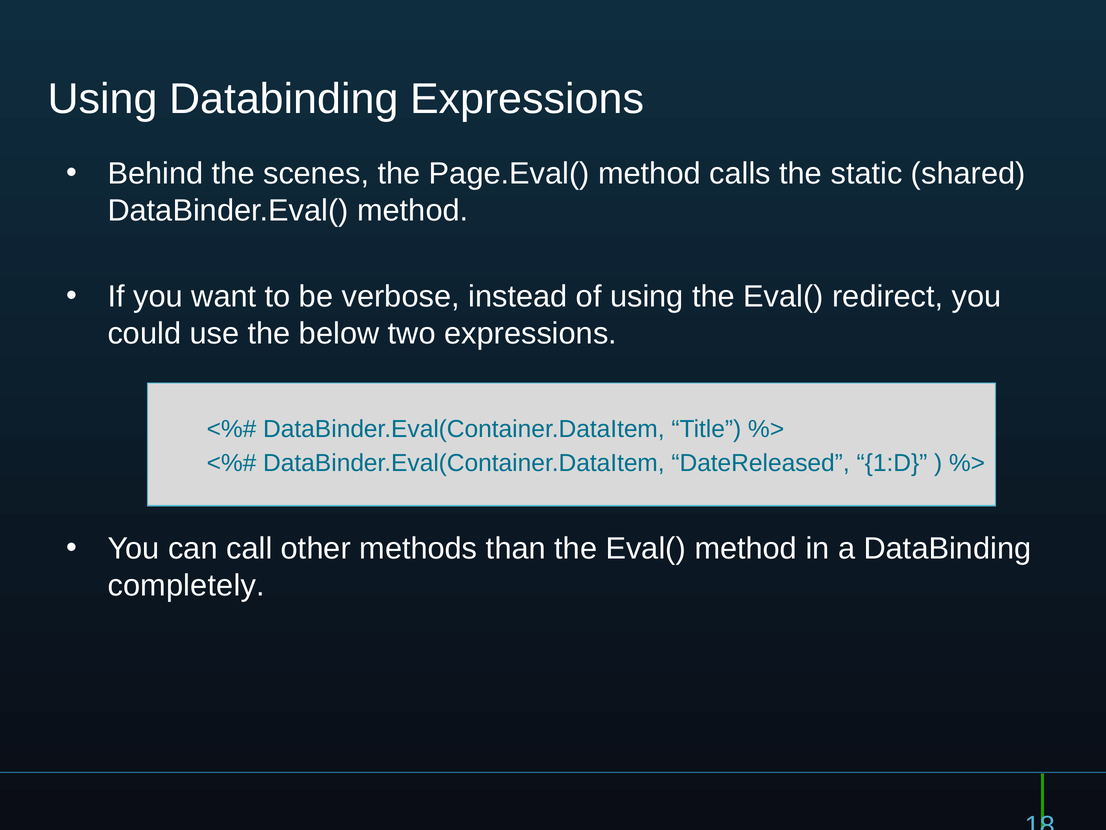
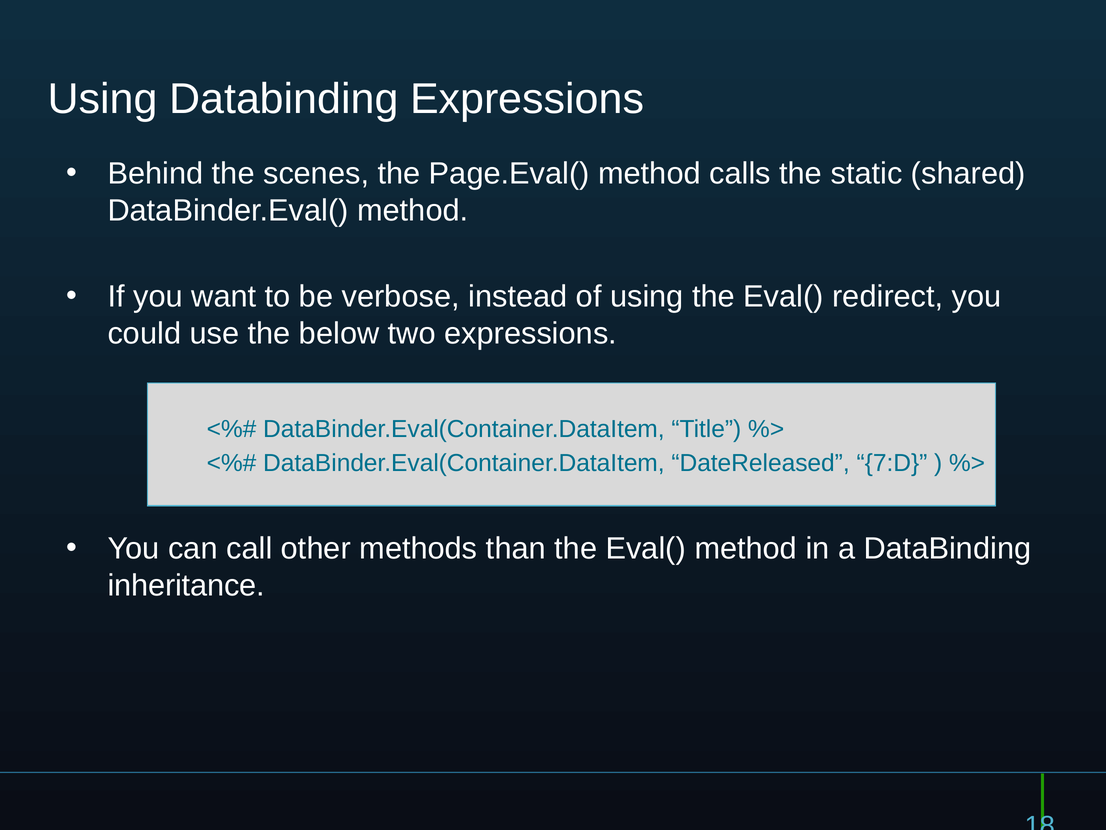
1:D: 1:D -> 7:D (892, 463)
completely: completely -> inheritance (186, 585)
